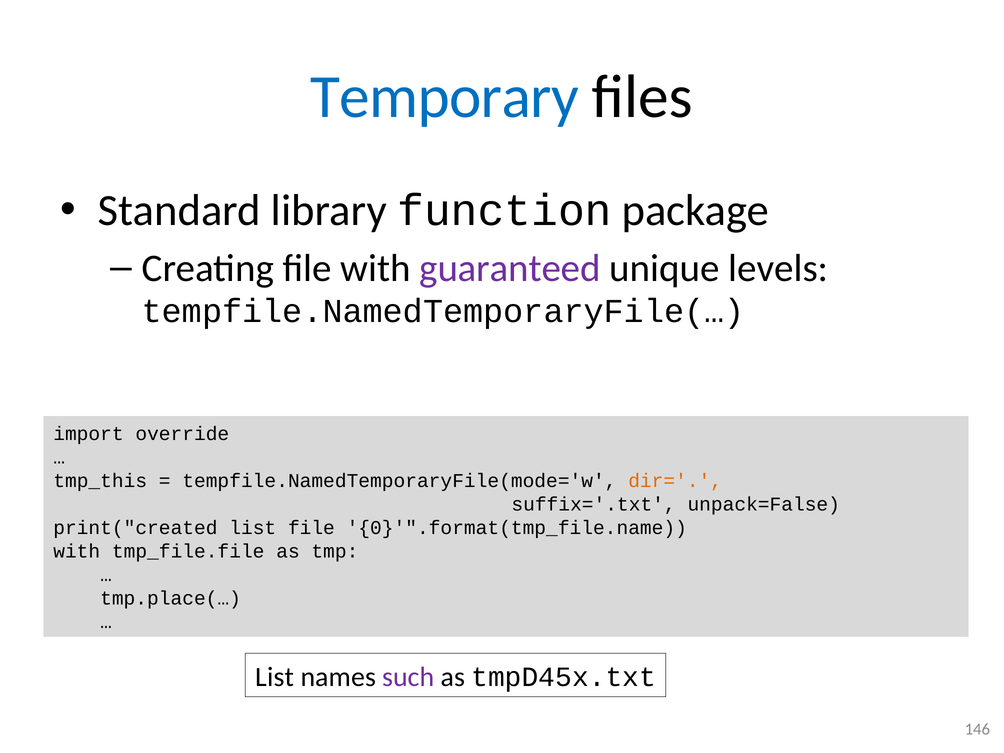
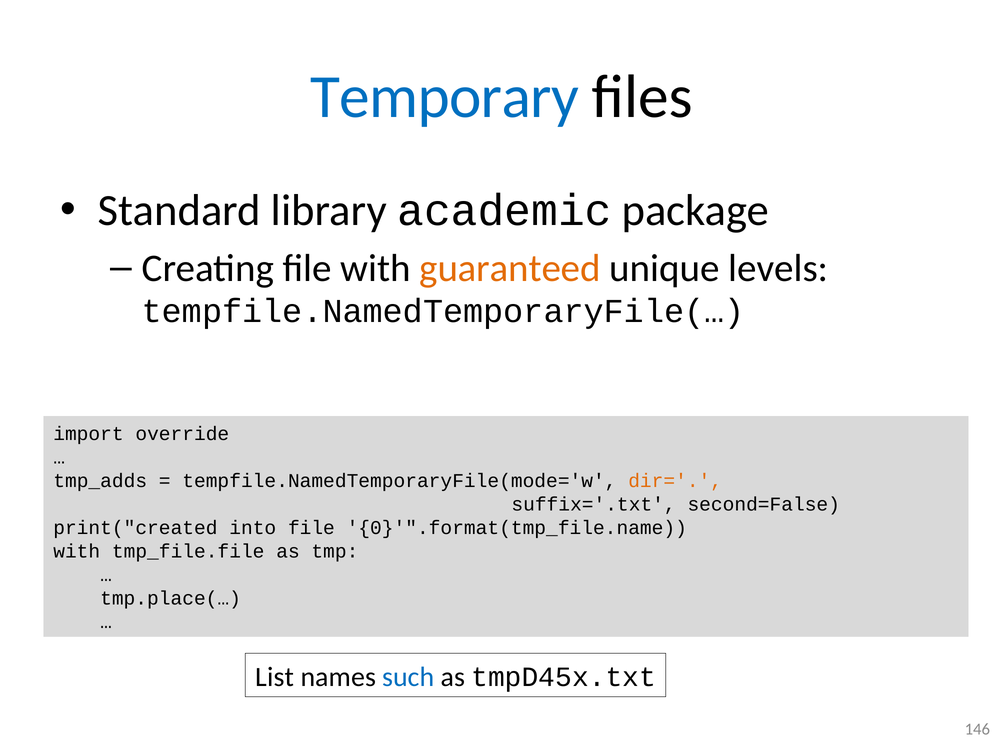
function: function -> academic (504, 211)
guaranteed colour: purple -> orange (510, 268)
tmp_this: tmp_this -> tmp_adds (100, 481)
unpack=False: unpack=False -> second=False (764, 504)
print("created list: list -> into (253, 528)
such colour: purple -> blue (408, 677)
